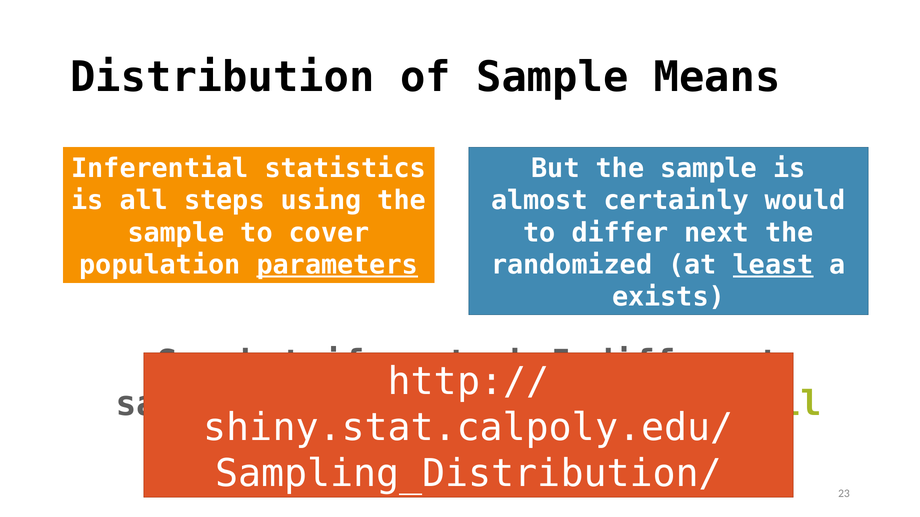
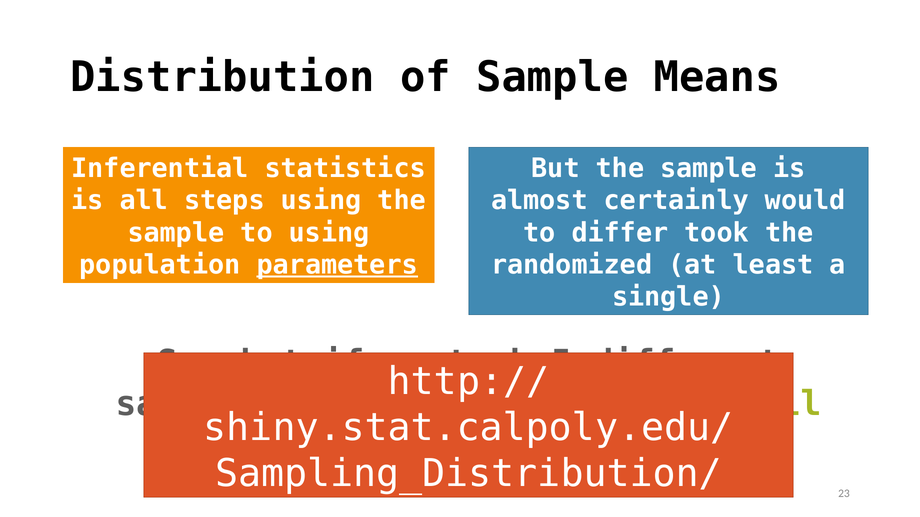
to cover: cover -> using (329, 233)
differ next: next -> took (717, 233)
least underline: present -> none (773, 265)
exists: exists -> single (668, 297)
